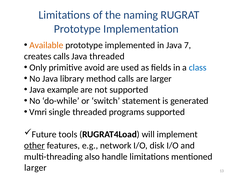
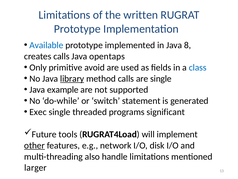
naming: naming -> written (141, 15)
Available colour: orange -> blue (46, 45)
7: 7 -> 8 (188, 45)
Java threaded: threaded -> opentaps (107, 56)
library underline: none -> present (72, 78)
are larger: larger -> single (161, 78)
Vmri: Vmri -> Exec (38, 112)
programs supported: supported -> significant (166, 112)
